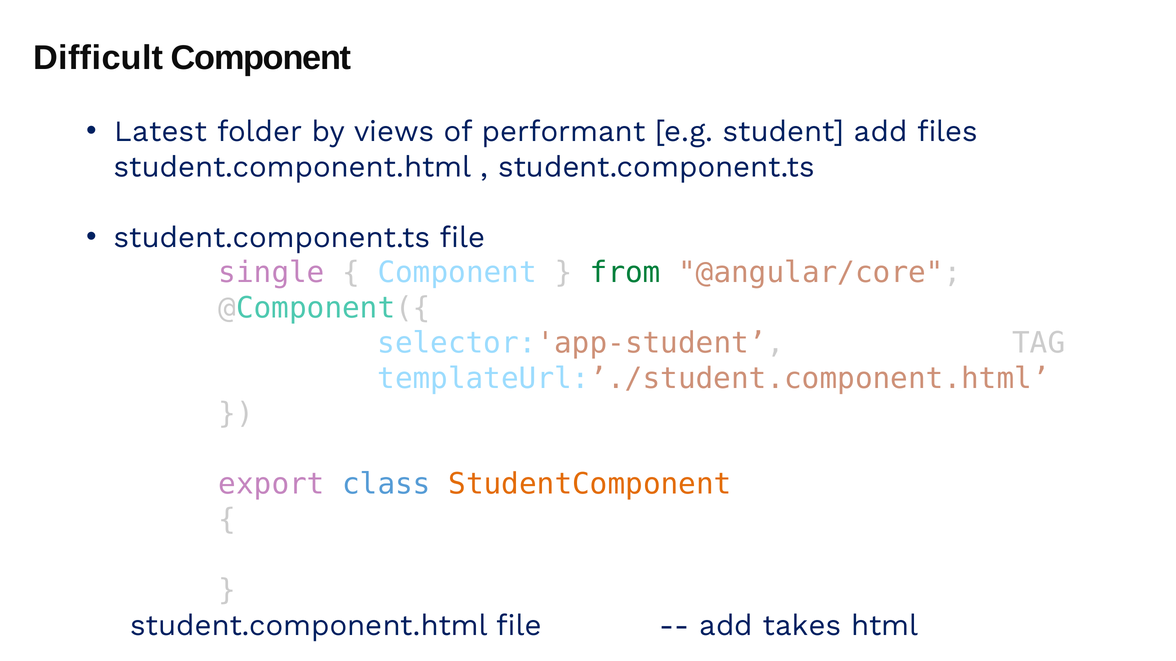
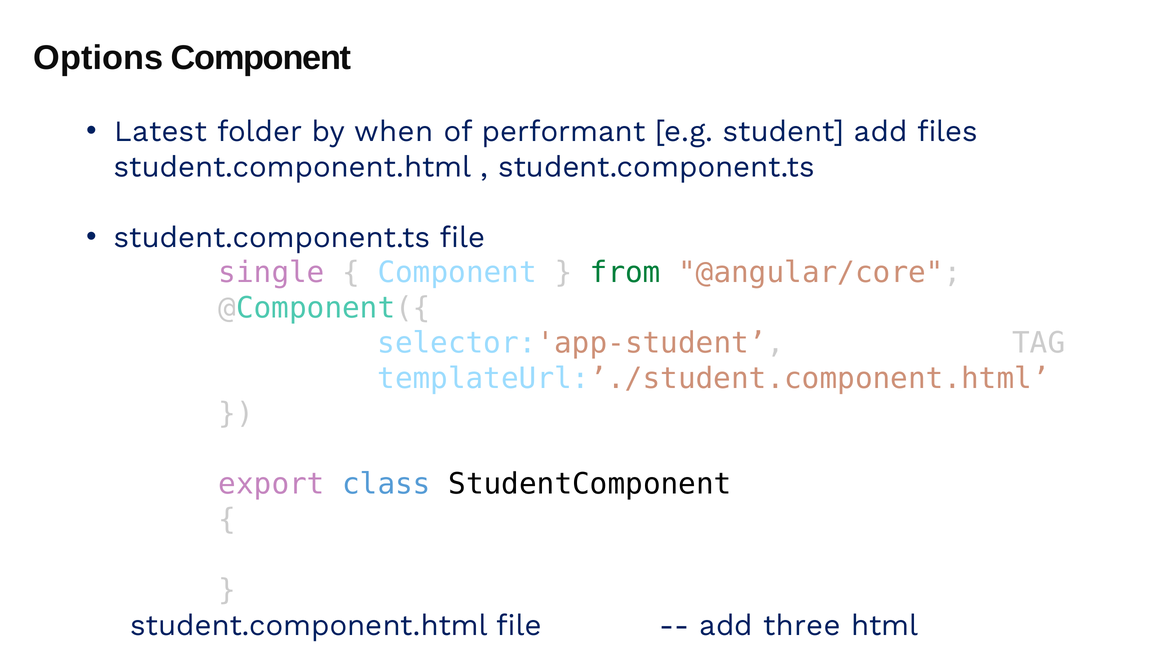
Difficult: Difficult -> Options (98, 58)
views: views -> when (394, 132)
StudentComponent colour: orange -> black (590, 485)
takes: takes -> three (802, 626)
